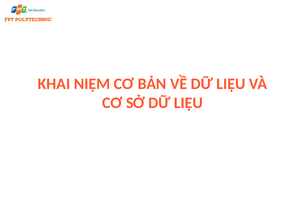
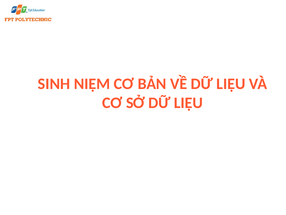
KHAI: KHAI -> SINH (54, 84)
